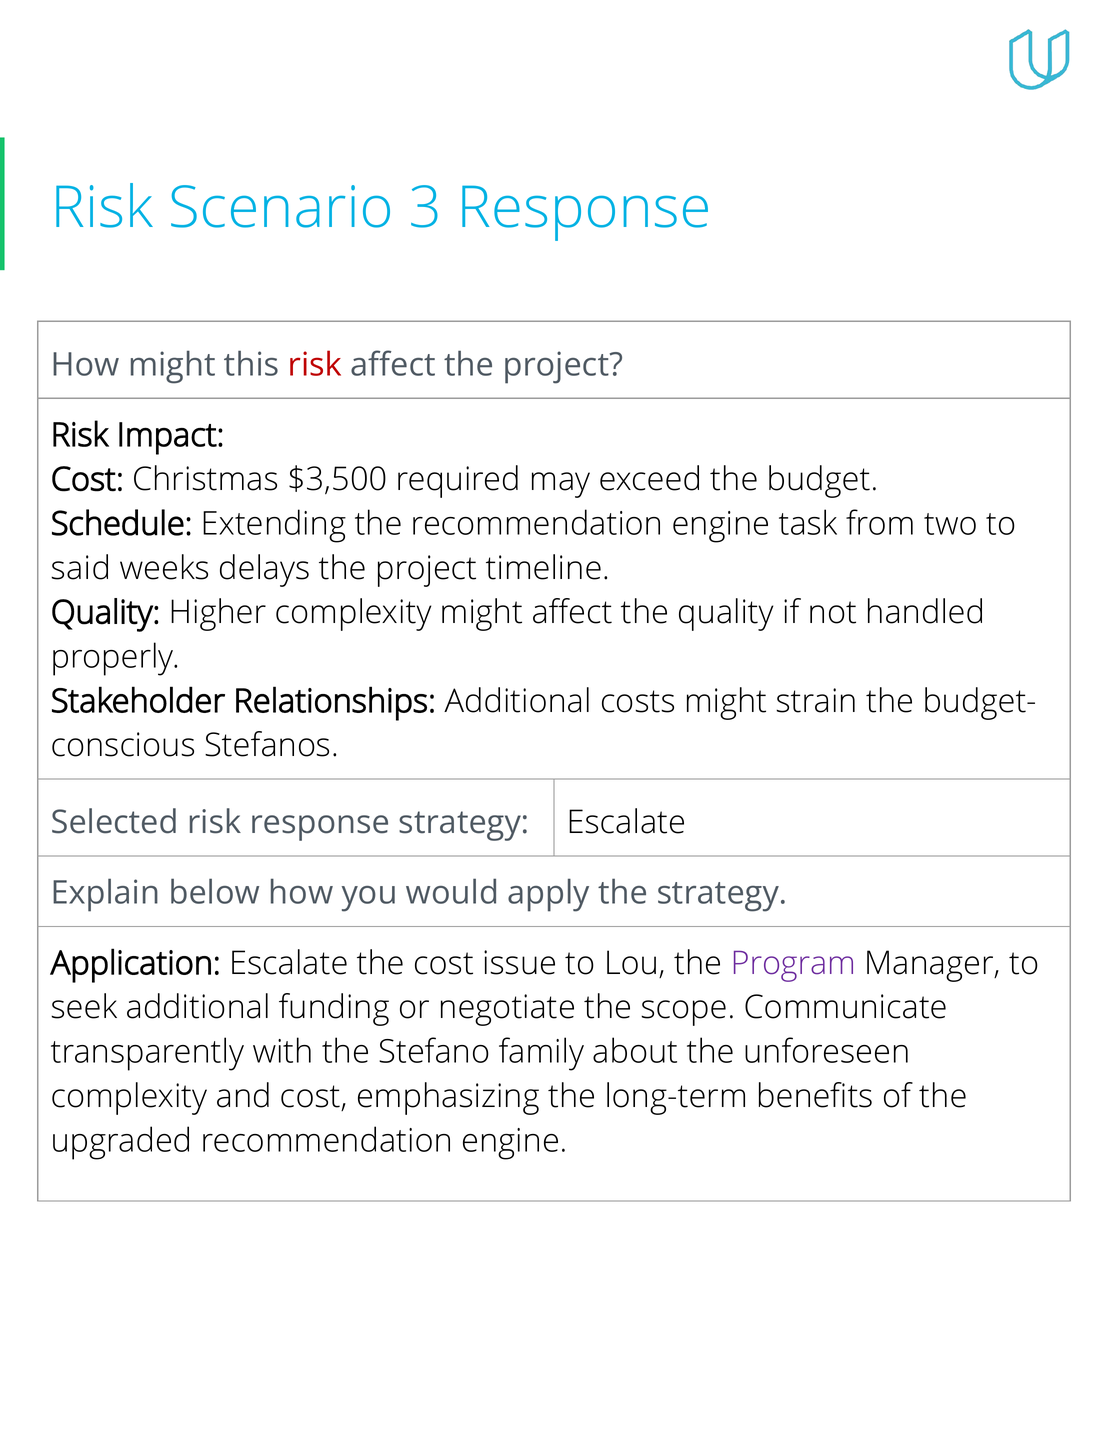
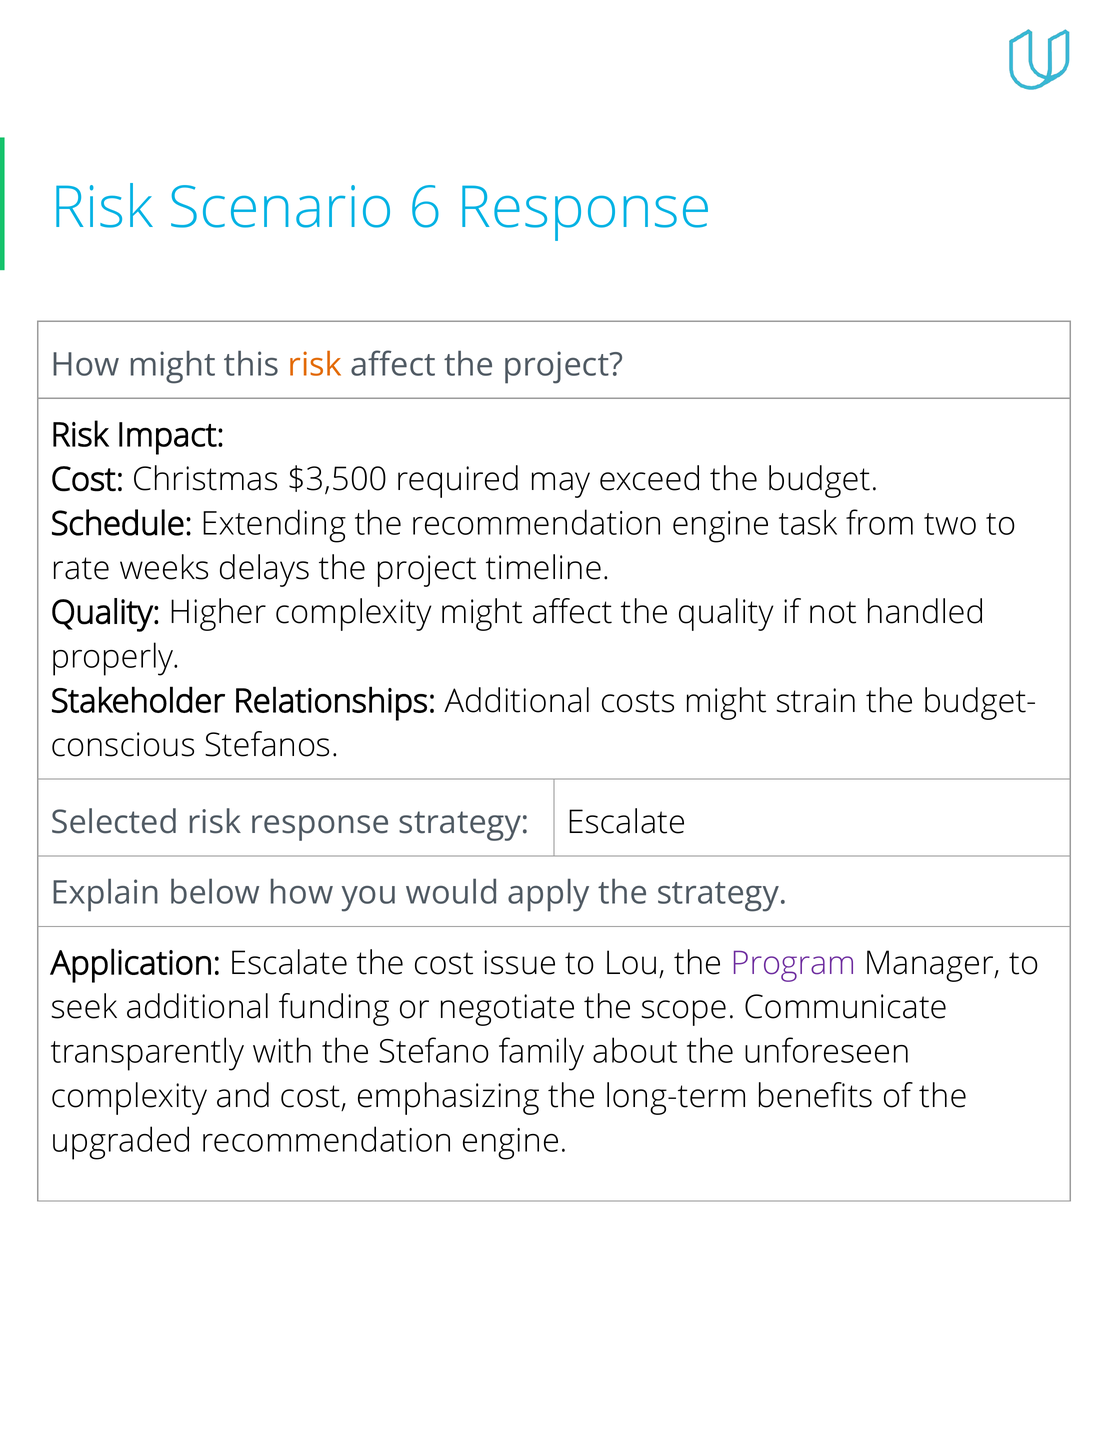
3: 3 -> 6 (425, 208)
risk colour: red -> orange (315, 365)
said: said -> rate (81, 568)
